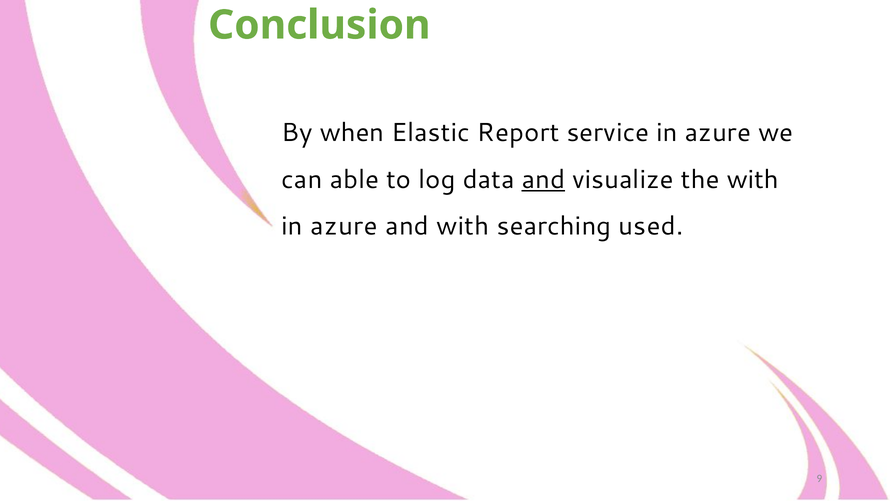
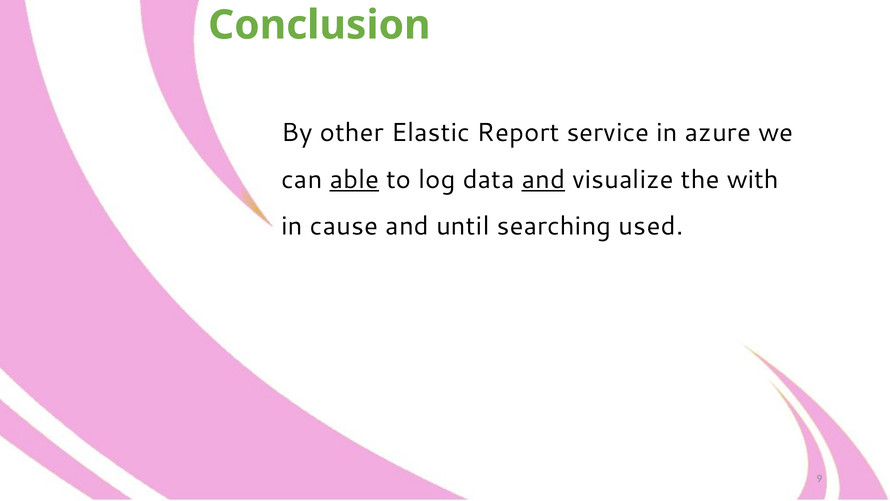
when: when -> other (352, 133)
able underline: none -> present (354, 179)
azure: azure -> cause (344, 226)
and with: with -> until (463, 226)
